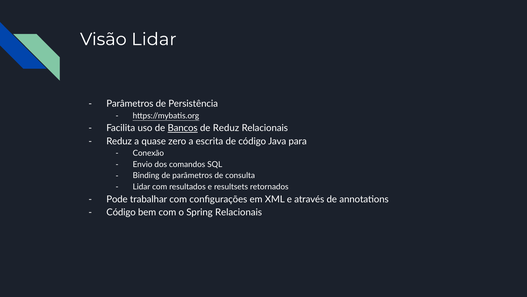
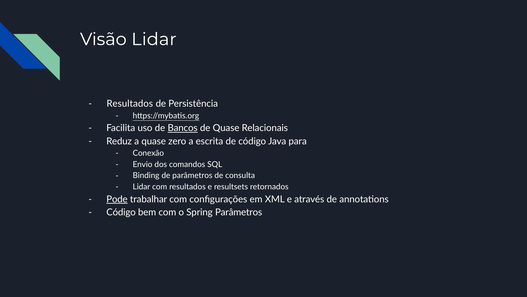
Parâmetros: Parâmetros -> Resultados (130, 104)
de Reduz: Reduz -> Quase (226, 128)
Pode underline: none -> present (117, 199)
Spring Relacionais: Relacionais -> Parâmetros (239, 212)
